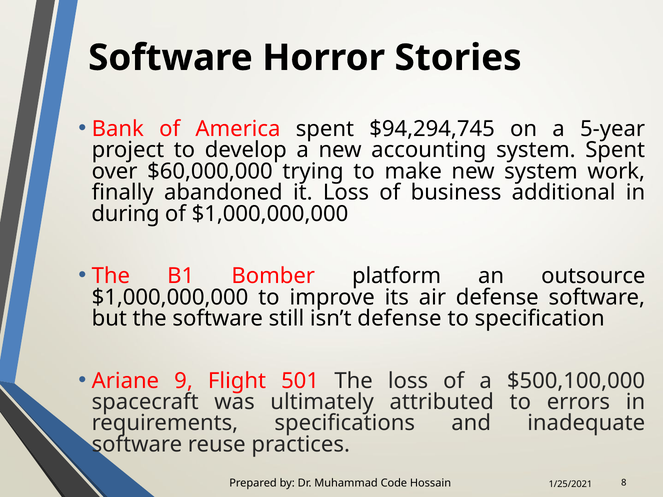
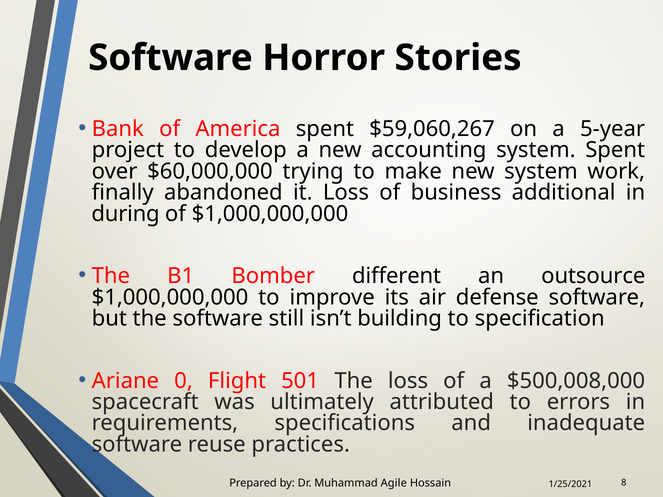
$94,294,745: $94,294,745 -> $59,060,267 (432, 129)
platform: platform -> different (397, 276)
isn’t defense: defense -> building (400, 319)
9: 9 -> 0 (184, 381)
$500,100,000: $500,100,000 -> $500,008,000 (576, 381)
Code: Code -> Agile (394, 483)
